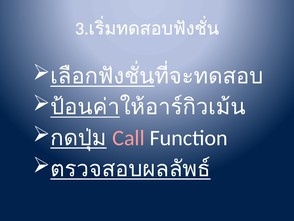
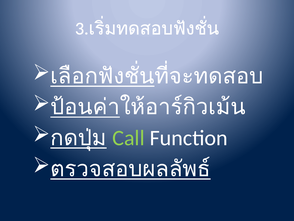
Call colour: pink -> light green (128, 138)
